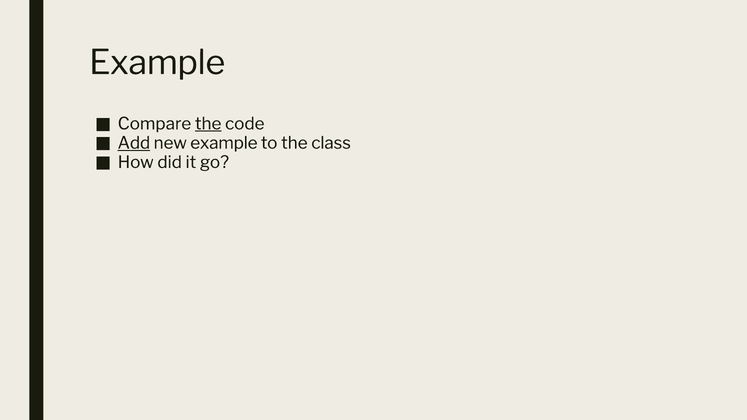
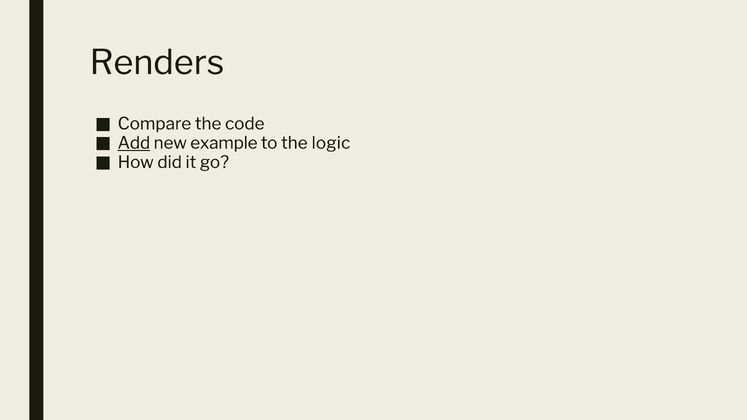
Example: Example -> Renders (157, 63)
the underline: present -> none (208, 124)
class: class -> logic (331, 143)
